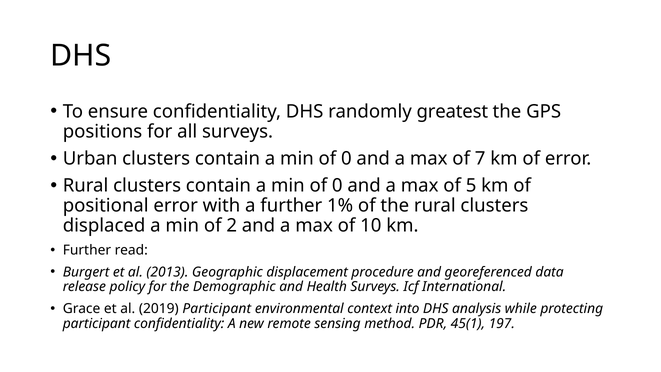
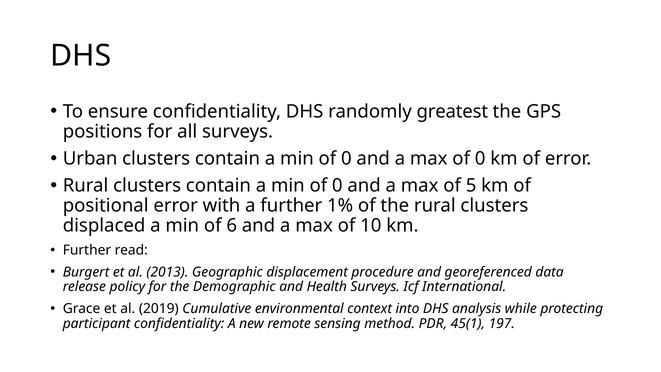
max of 7: 7 -> 0 (480, 158)
2: 2 -> 6 (232, 226)
2019 Participant: Participant -> Cumulative (217, 308)
